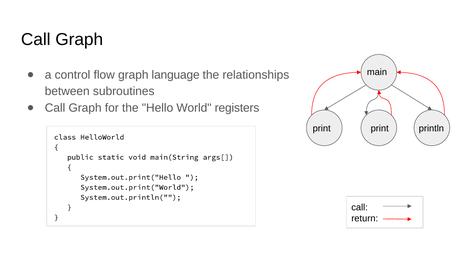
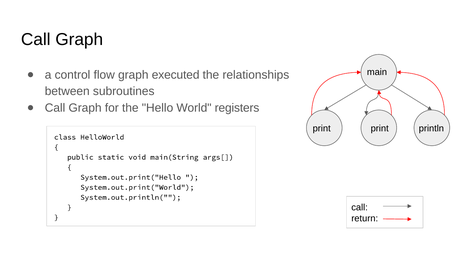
language: language -> executed (176, 75)
